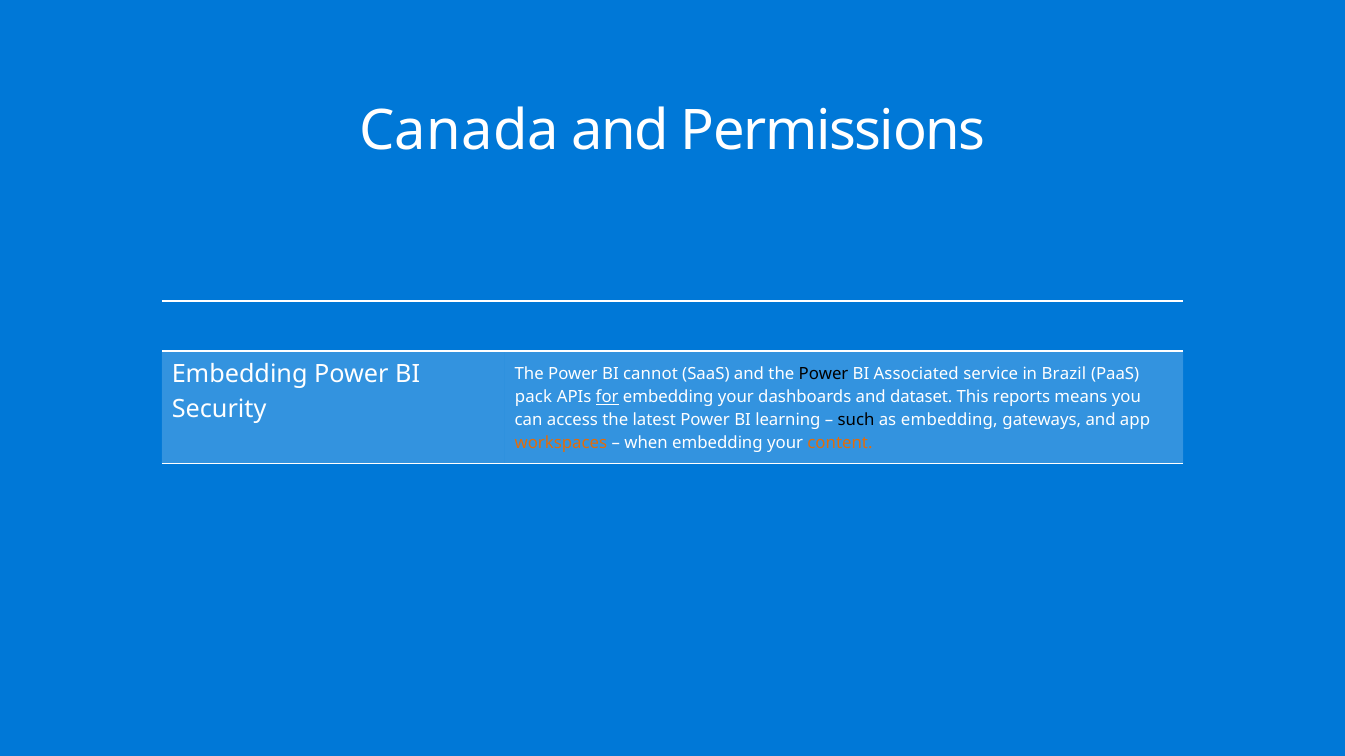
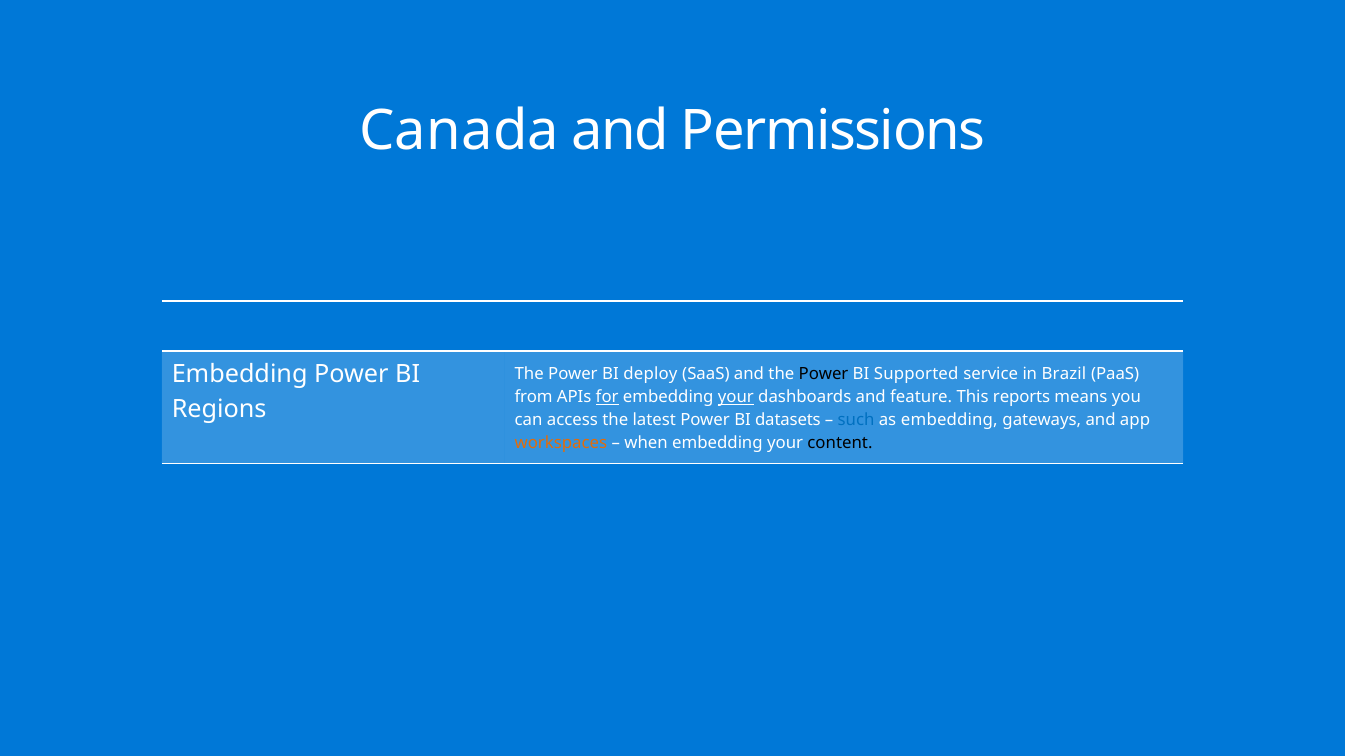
cannot: cannot -> deploy (650, 374)
Associated: Associated -> Supported (916, 374)
pack: pack -> from (534, 397)
your underline: none -> present (736, 397)
dataset: dataset -> feature (921, 397)
Security: Security -> Regions (219, 409)
learning: learning -> datasets (788, 420)
such colour: black -> blue (856, 420)
content colour: orange -> black (840, 443)
